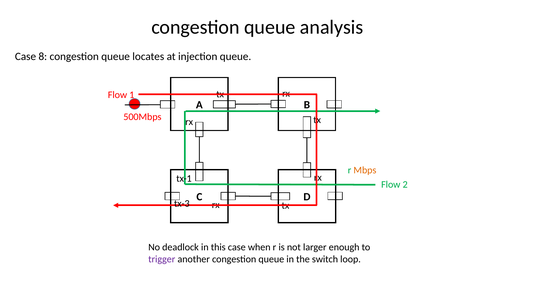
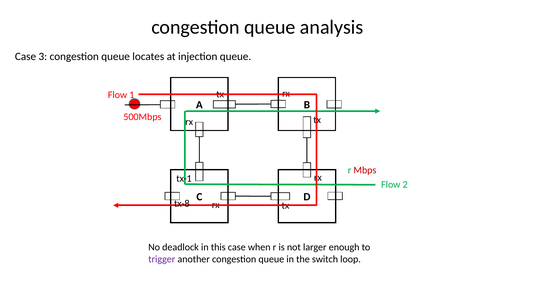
8: 8 -> 3 (43, 56)
Mbps colour: orange -> red (365, 170)
tx-3: tx-3 -> tx-8 (182, 203)
